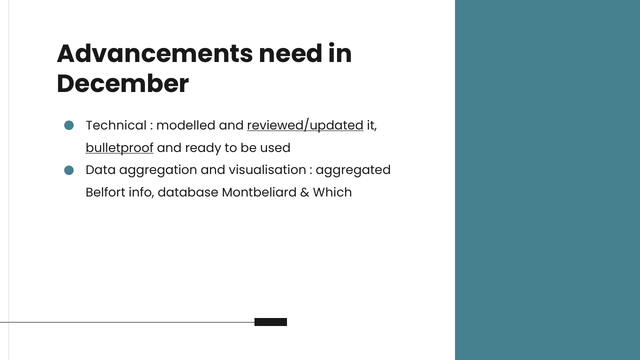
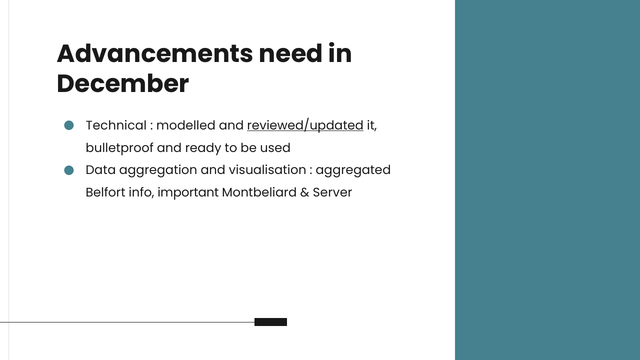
bulletproof underline: present -> none (120, 148)
database: database -> important (188, 193)
Which: Which -> Server (333, 193)
